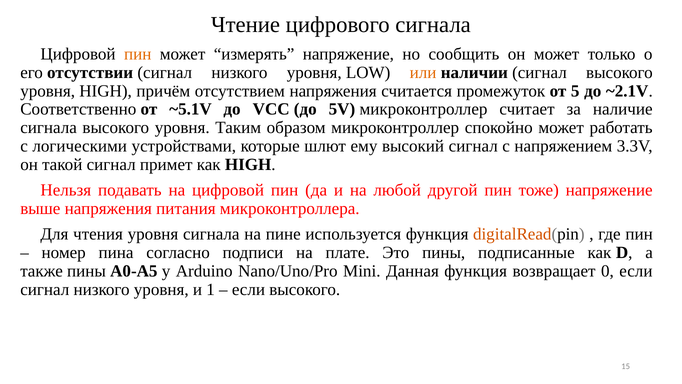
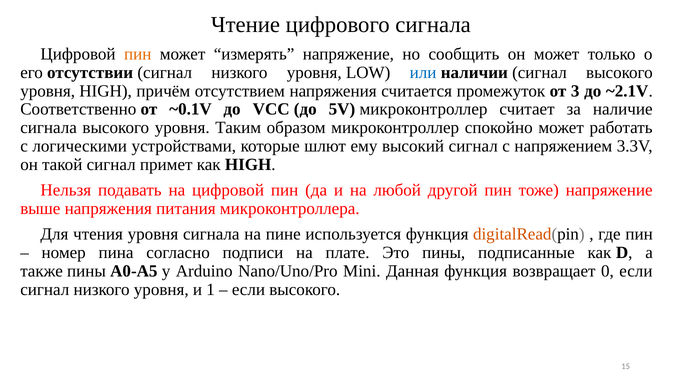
или colour: orange -> blue (423, 72)
5: 5 -> 3 (575, 91)
~5.1V: ~5.1V -> ~0.1V (191, 109)
